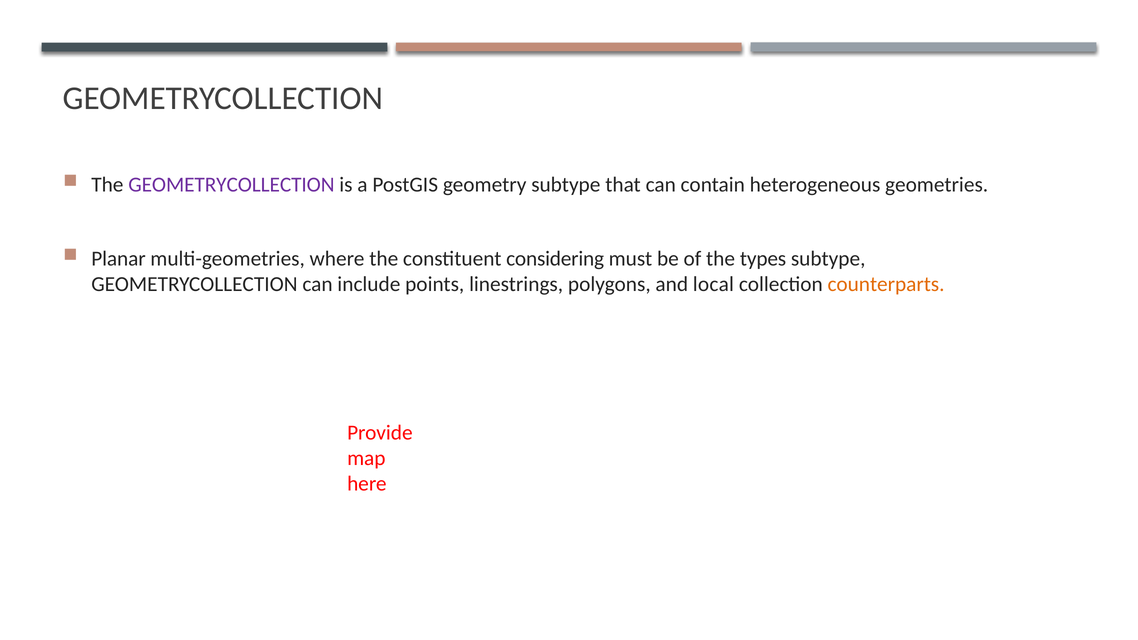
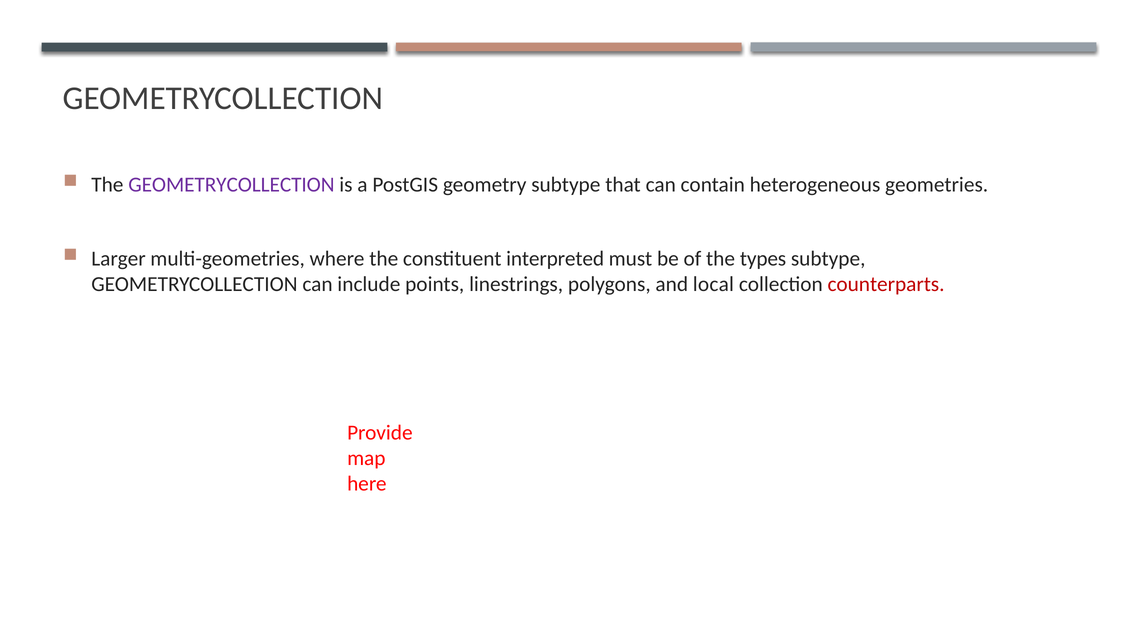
Planar: Planar -> Larger (119, 259)
considering: considering -> interpreted (555, 259)
counterparts colour: orange -> red (886, 284)
